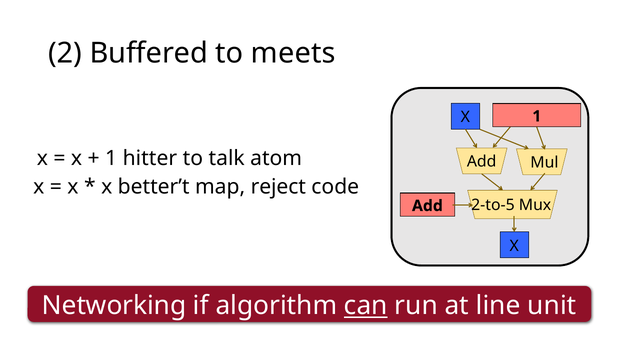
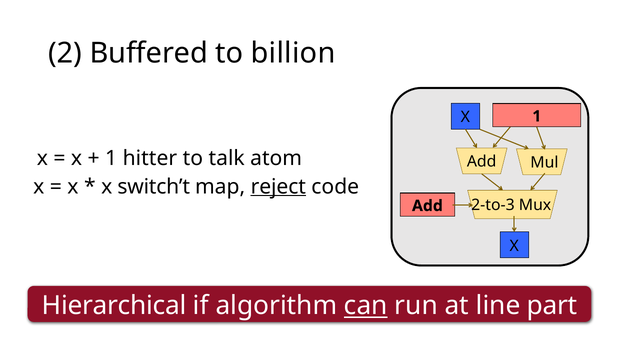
meets: meets -> billion (293, 53)
better’t: better’t -> switch’t (154, 187)
reject underline: none -> present (278, 187)
2-to-5: 2-to-5 -> 2-to-3 (493, 205)
Networking: Networking -> Hierarchical (114, 306)
unit: unit -> part (552, 306)
